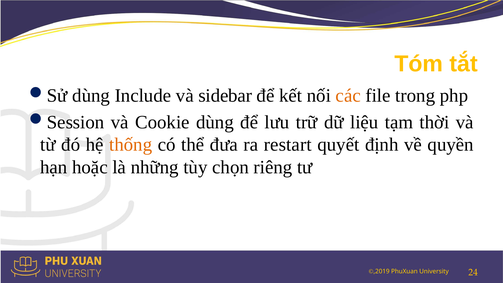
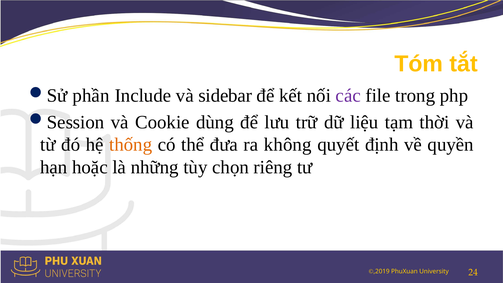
dùng: dùng -> phần (91, 96)
các colour: orange -> purple (348, 96)
restart: restart -> không (288, 145)
